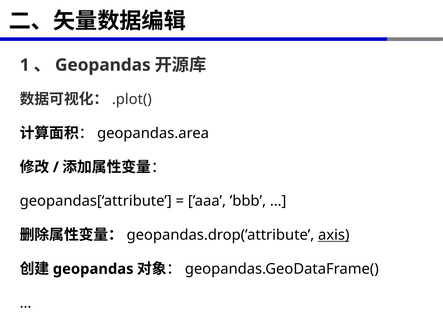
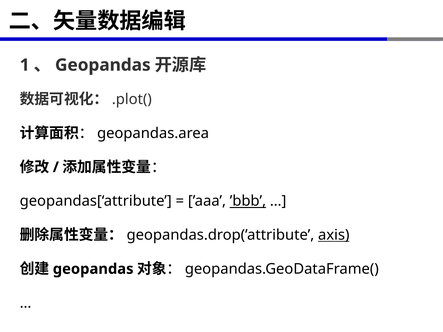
’bbb underline: none -> present (248, 201)
